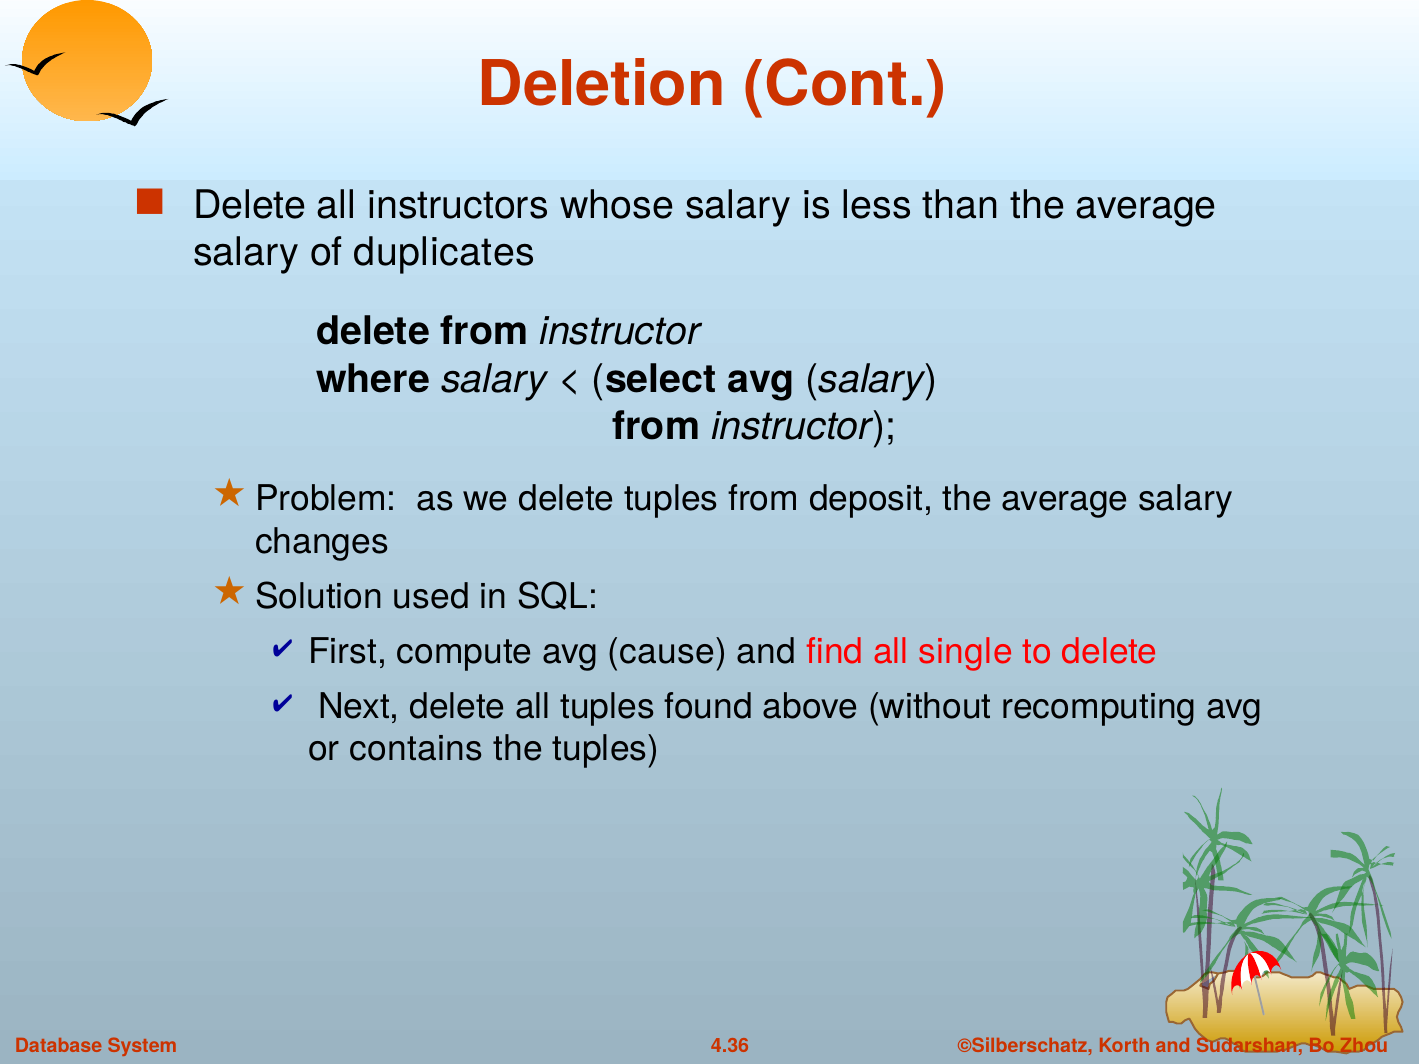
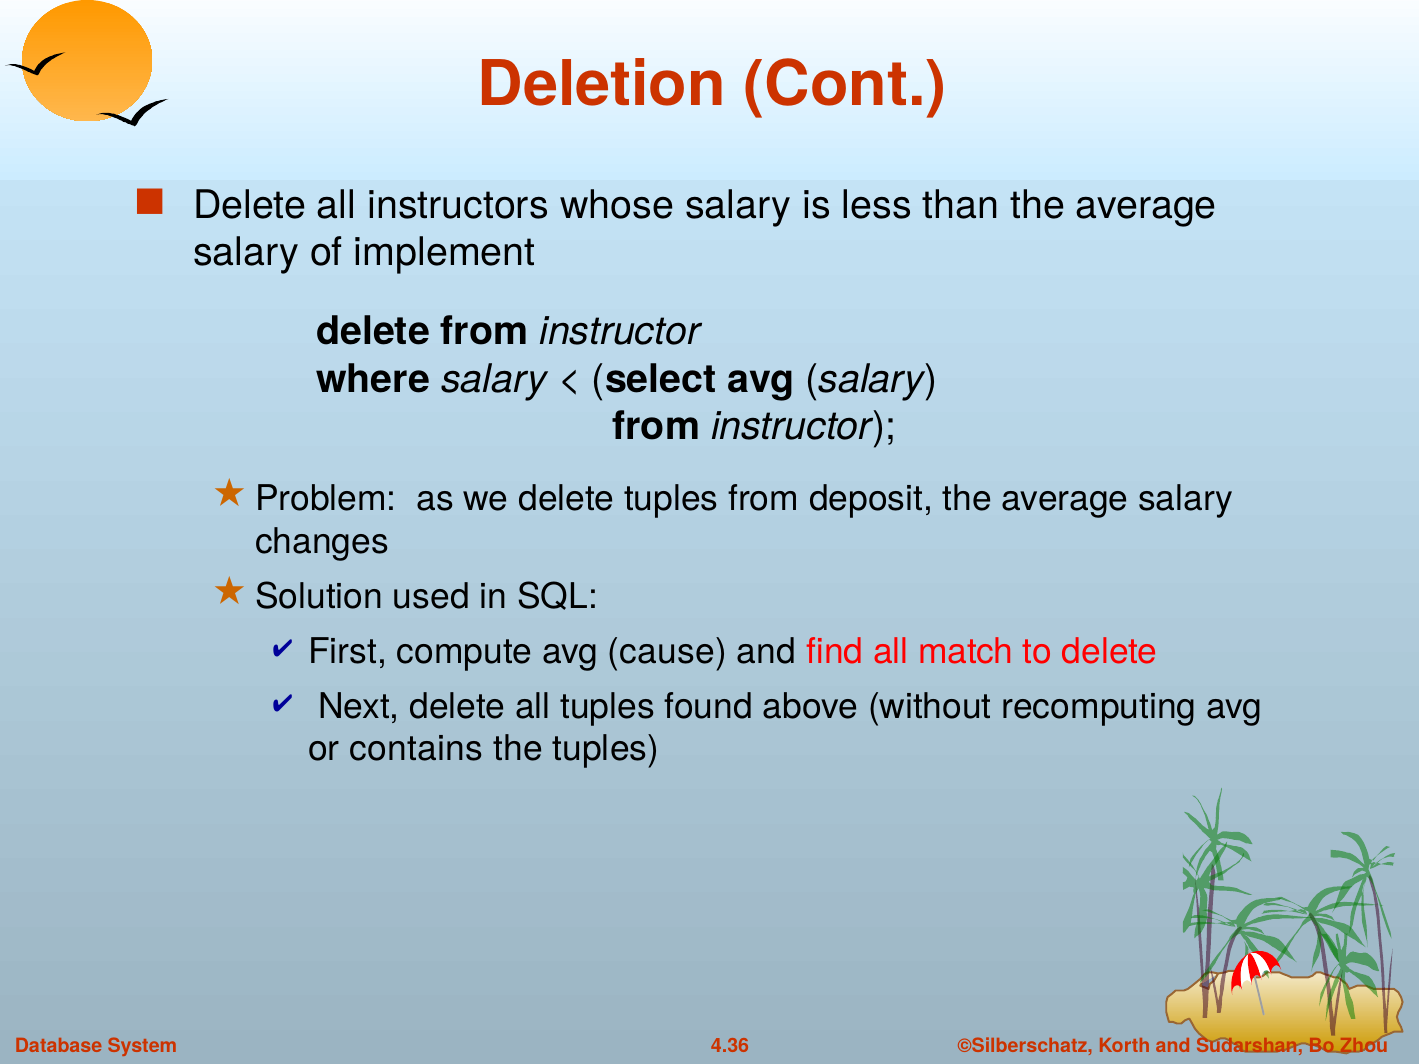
duplicates: duplicates -> implement (445, 253)
single: single -> match (966, 652)
